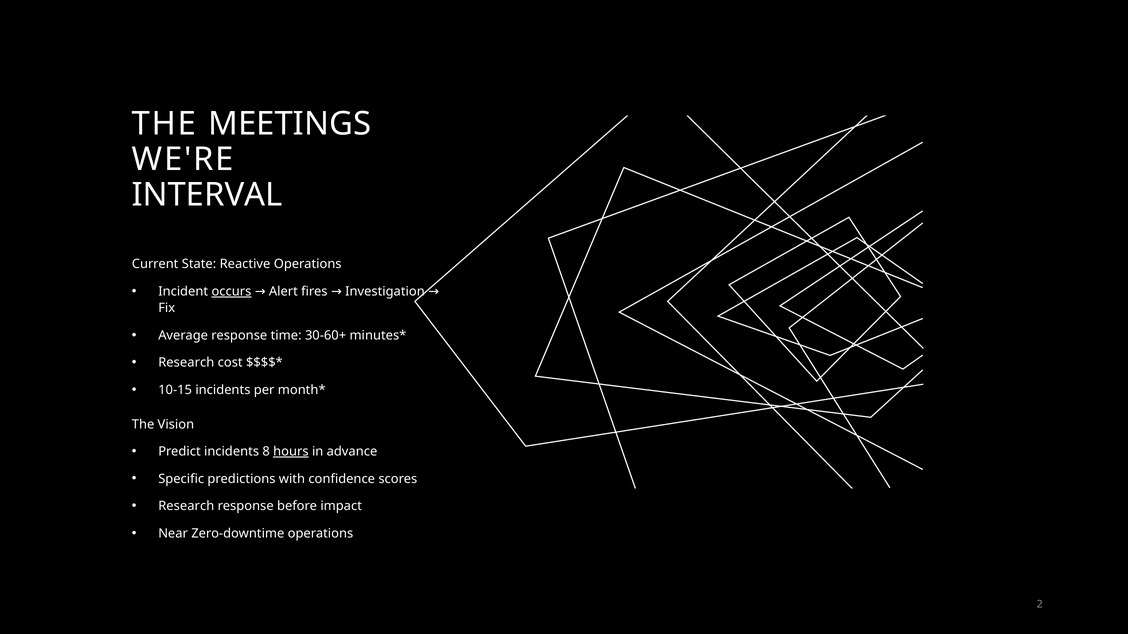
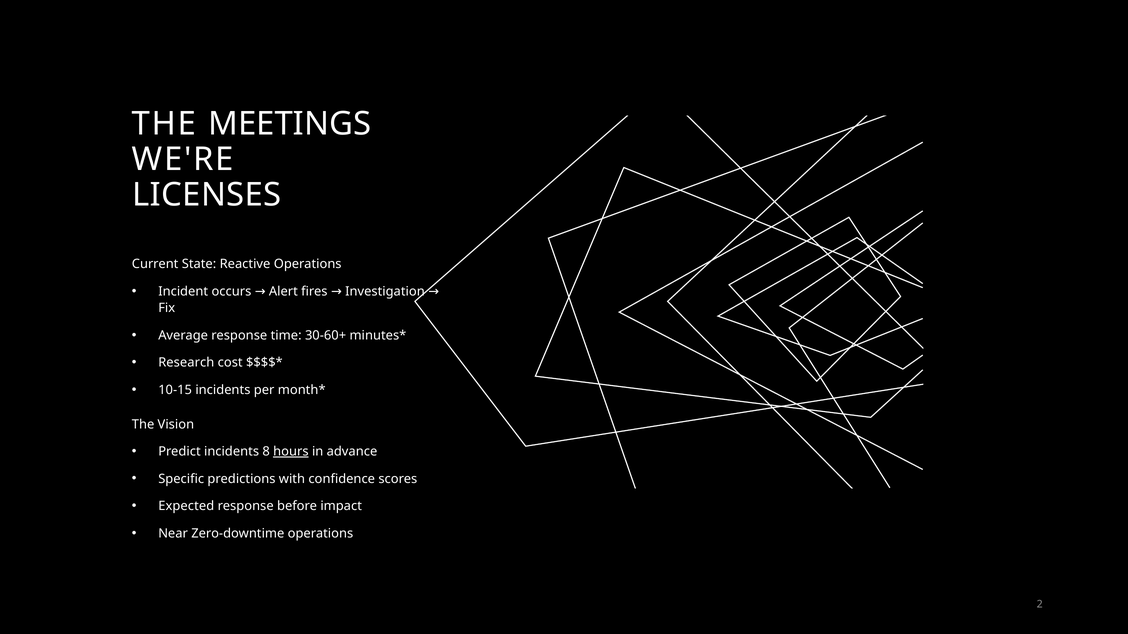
INTERVAL: INTERVAL -> LICENSES (207, 195)
occurs underline: present -> none (231, 292)
Research: Research -> Expected (186, 507)
